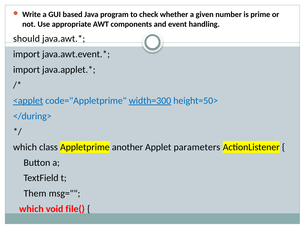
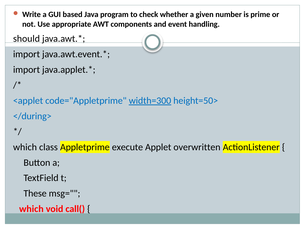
<applet underline: present -> none (28, 101)
another: another -> execute (127, 147)
parameters: parameters -> overwritten (197, 147)
Them: Them -> These (35, 193)
file(: file( -> call( (75, 209)
